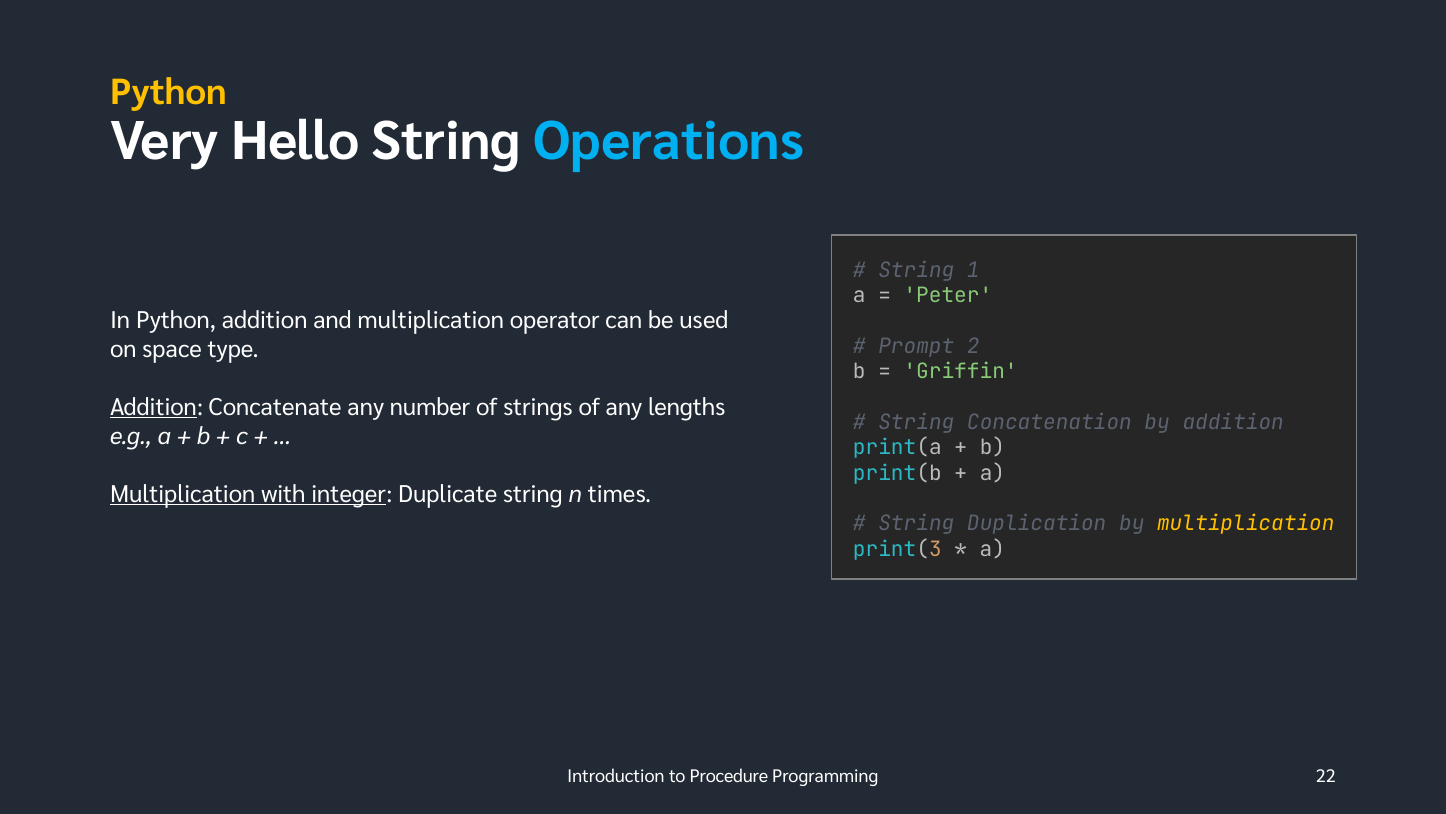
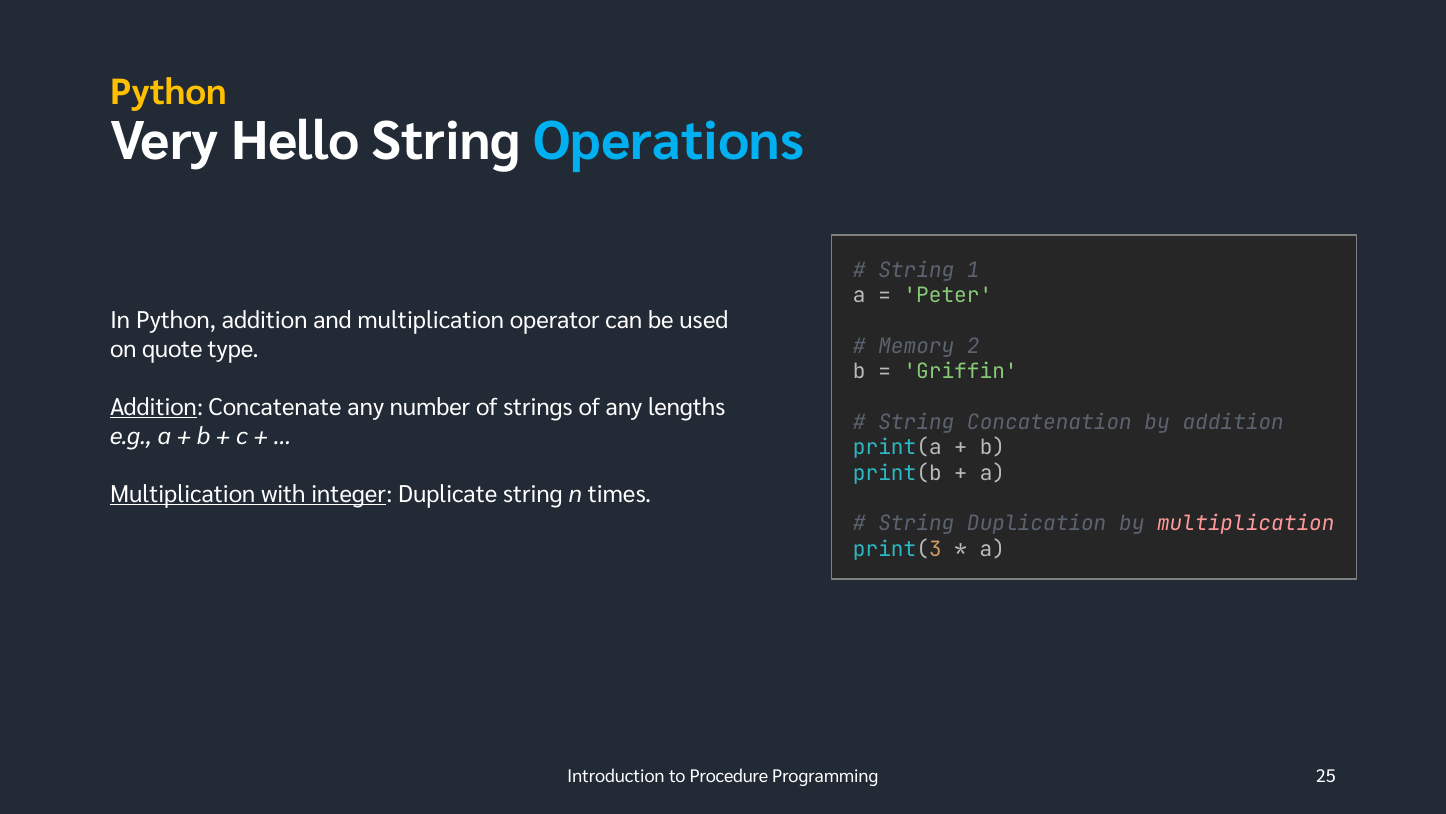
Prompt: Prompt -> Memory (916, 346)
space: space -> quote (172, 349)
multiplication colour: yellow -> pink (1246, 523)
22: 22 -> 25 (1326, 776)
